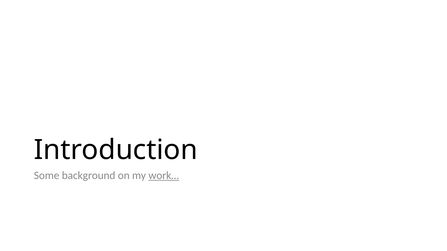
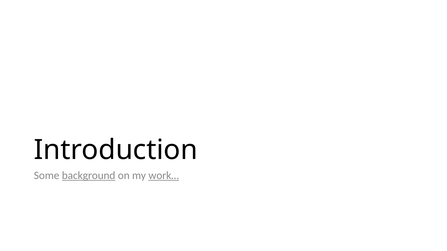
background underline: none -> present (89, 176)
